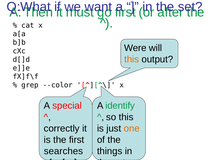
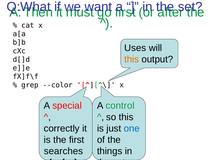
Were: Were -> Uses (135, 48)
identify: identify -> control (120, 105)
one colour: orange -> blue (132, 128)
